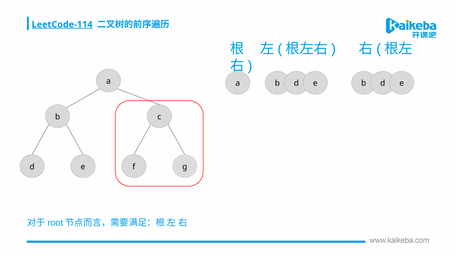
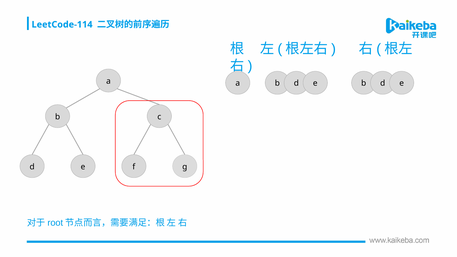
LeetCode-114 underline: present -> none (62, 25)
